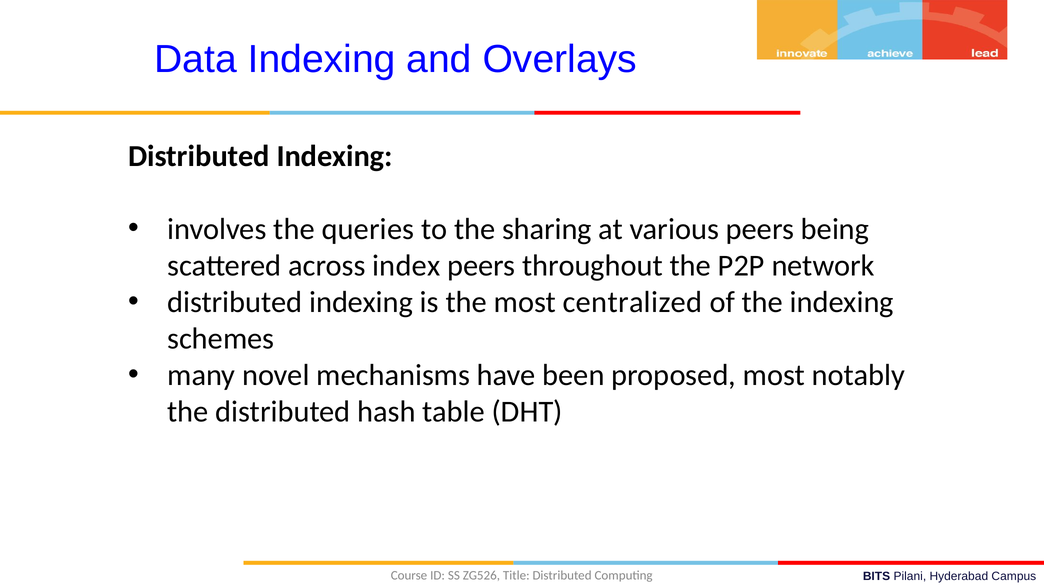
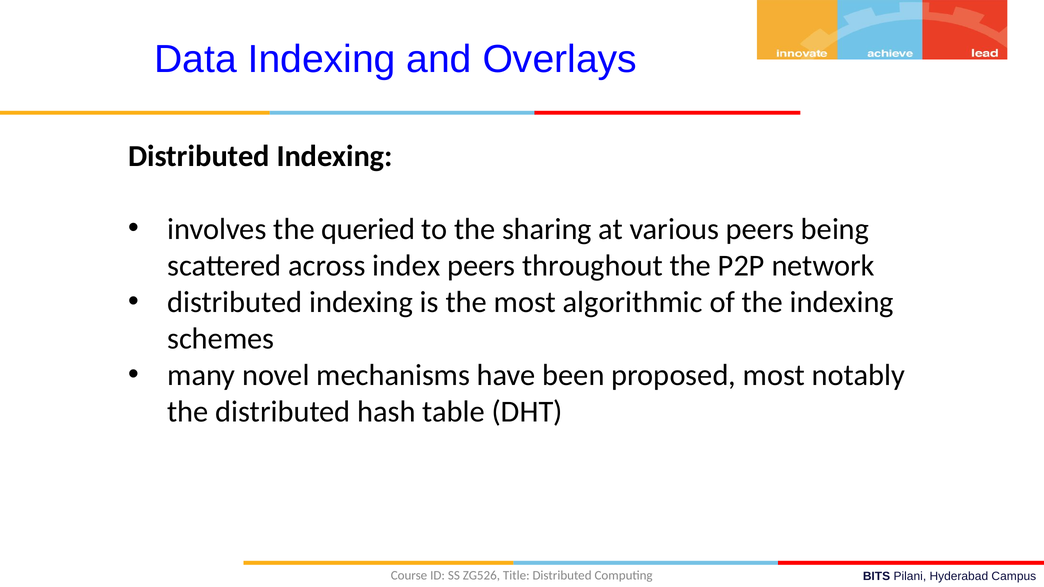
queries: queries -> queried (368, 229)
centralized: centralized -> algorithmic (633, 302)
